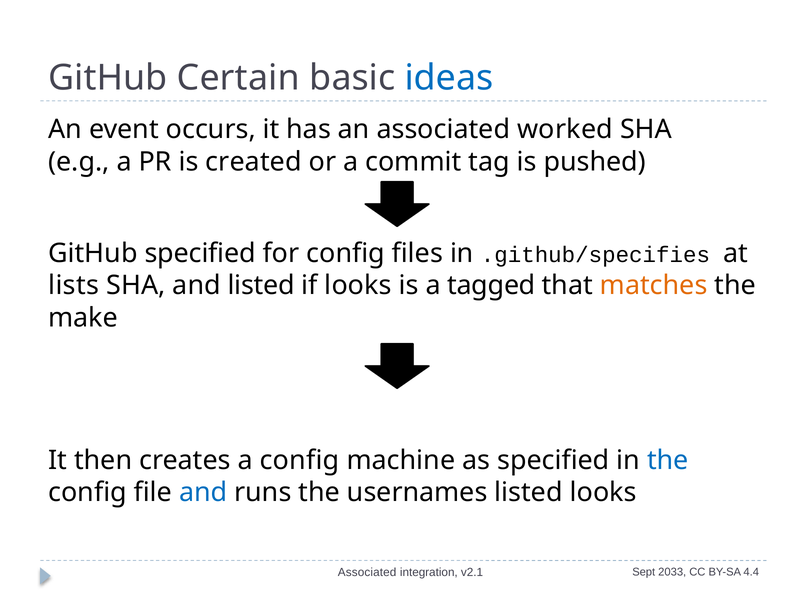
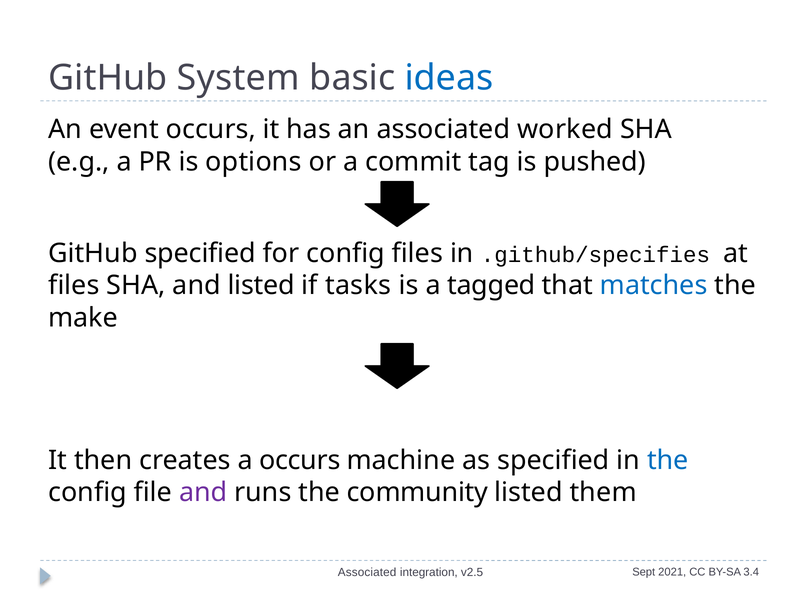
Certain: Certain -> System (238, 78)
created: created -> options (254, 162)
lists: lists -> files (74, 286)
if looks: looks -> tasks (358, 286)
matches colour: orange -> blue (654, 286)
a config: config -> occurs (300, 460)
and colour: blue -> purple (203, 493)
usernames: usernames -> community (417, 493)
listed looks: looks -> them (603, 493)
2033: 2033 -> 2021 (672, 572)
4.4: 4.4 -> 3.4 (751, 572)
v2.1: v2.1 -> v2.5 (472, 573)
